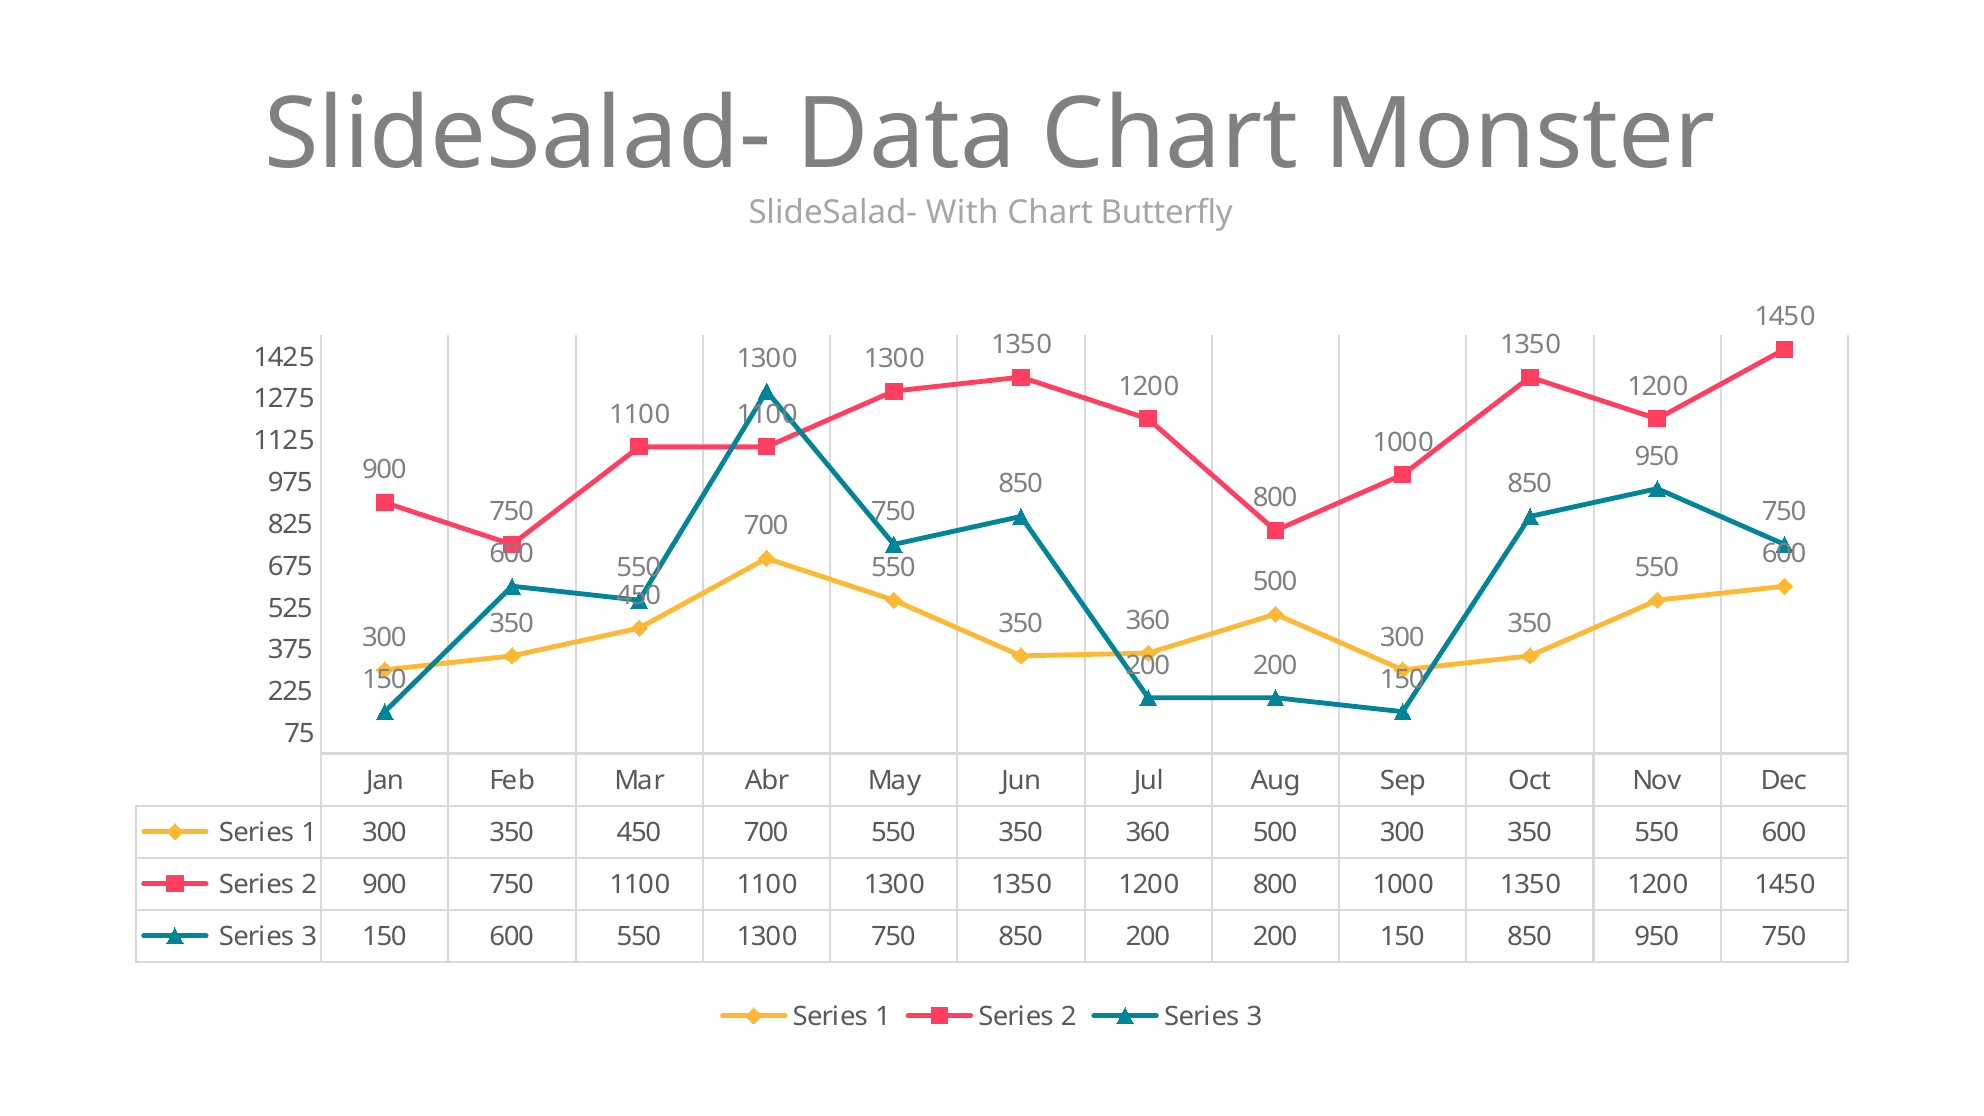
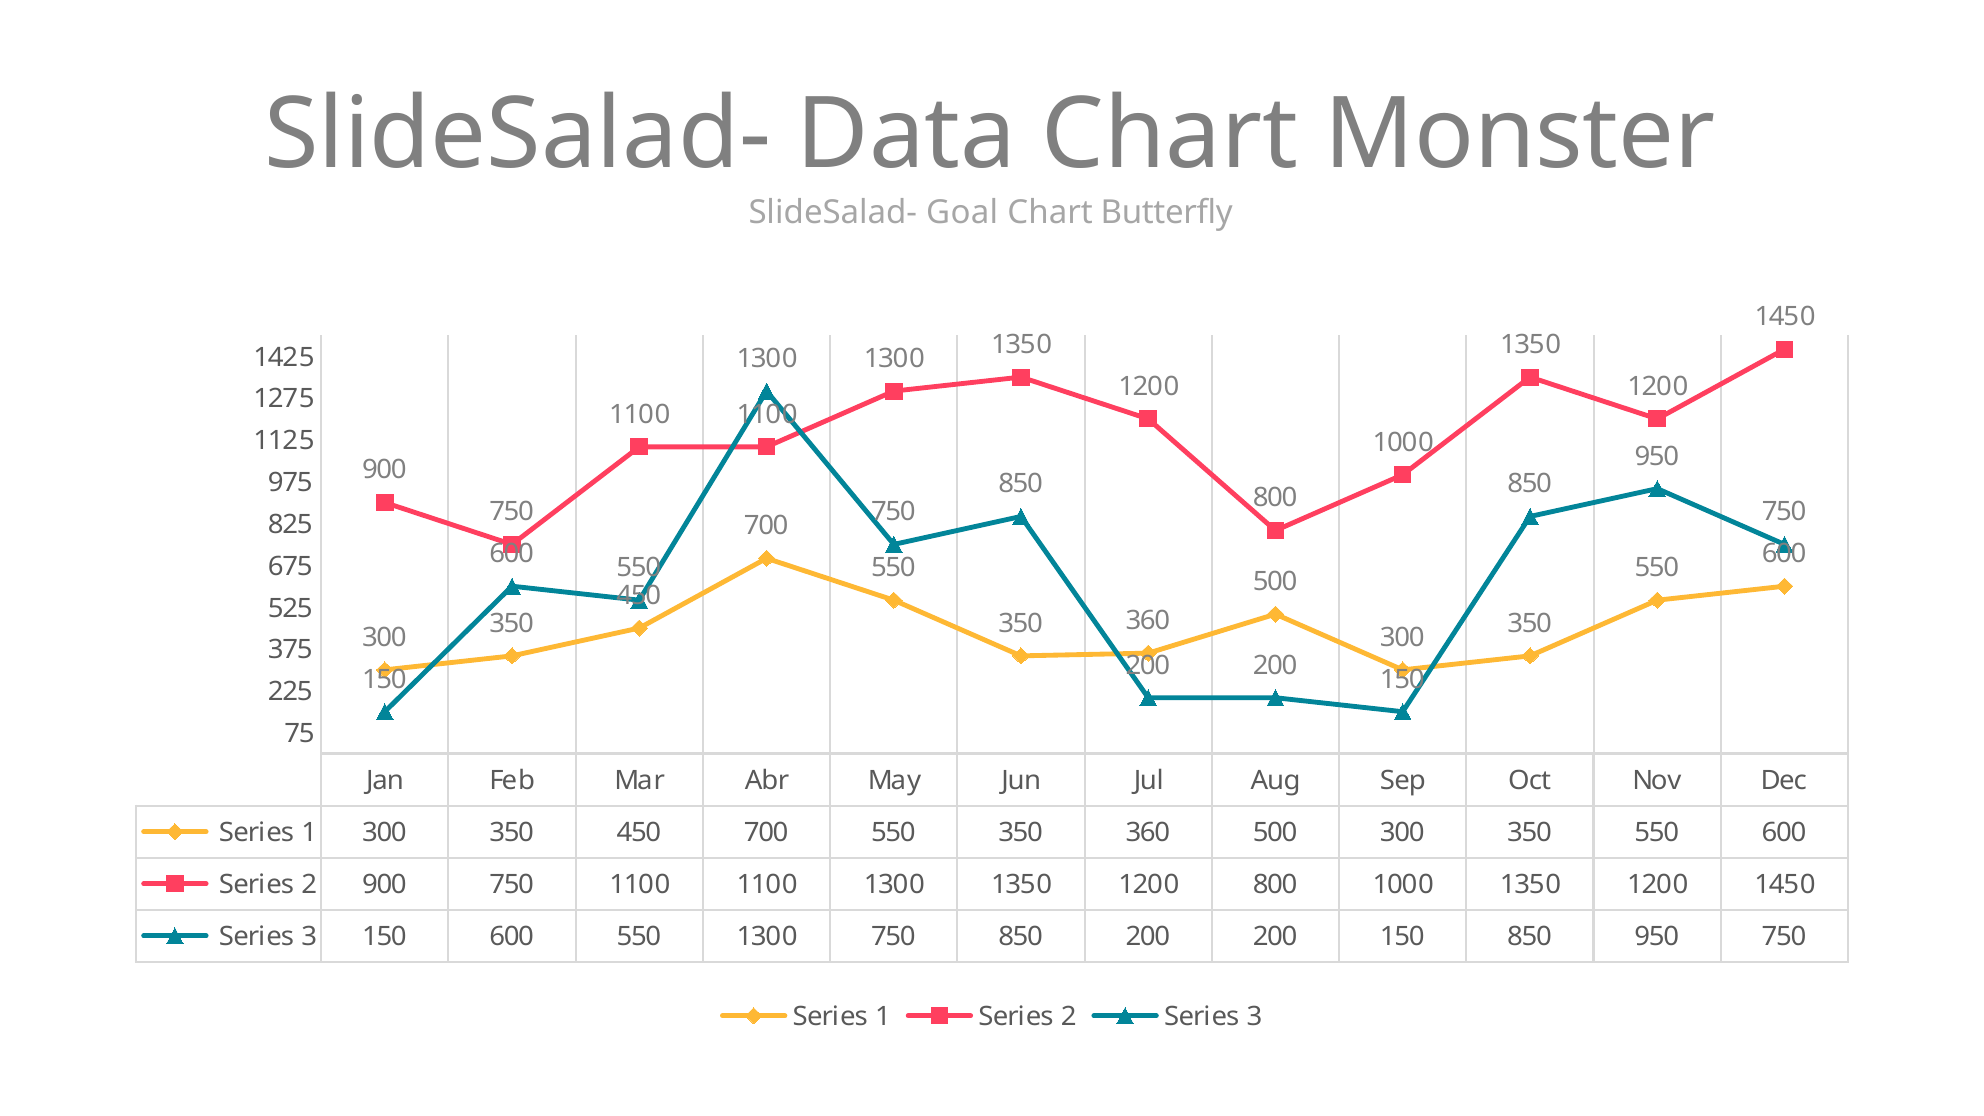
With: With -> Goal (962, 213)
